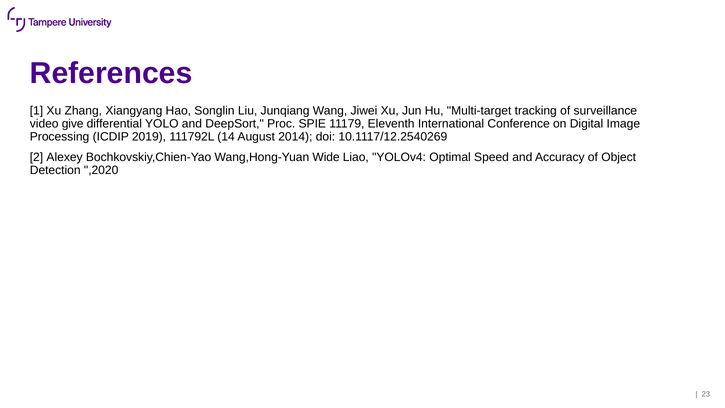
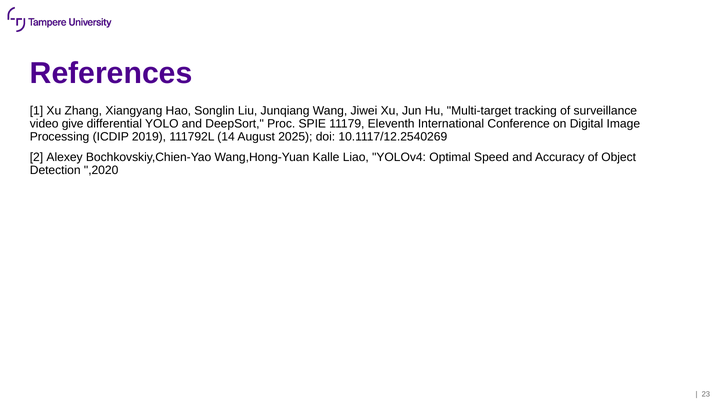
2014: 2014 -> 2025 (295, 137)
Wide: Wide -> Kalle (326, 157)
